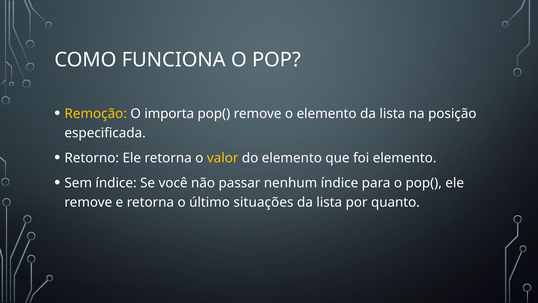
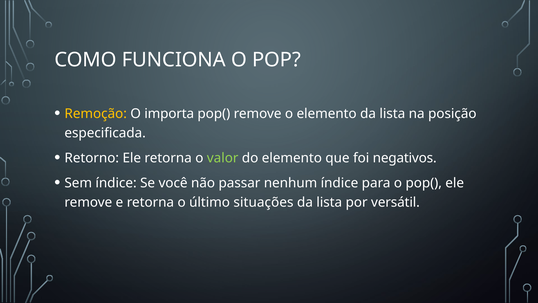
valor colour: yellow -> light green (223, 158)
foi elemento: elemento -> negativos (405, 158)
quanto: quanto -> versátil (395, 202)
